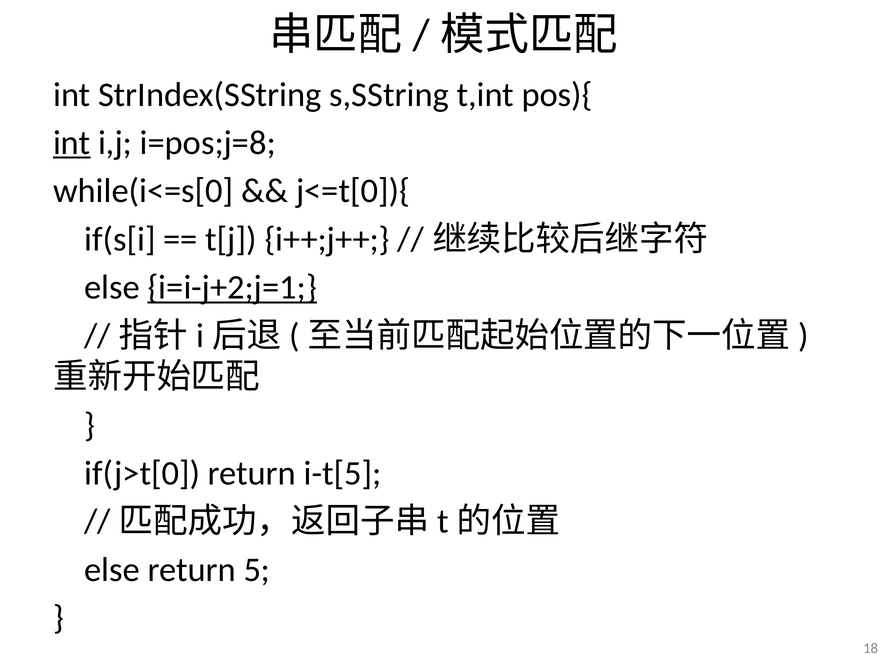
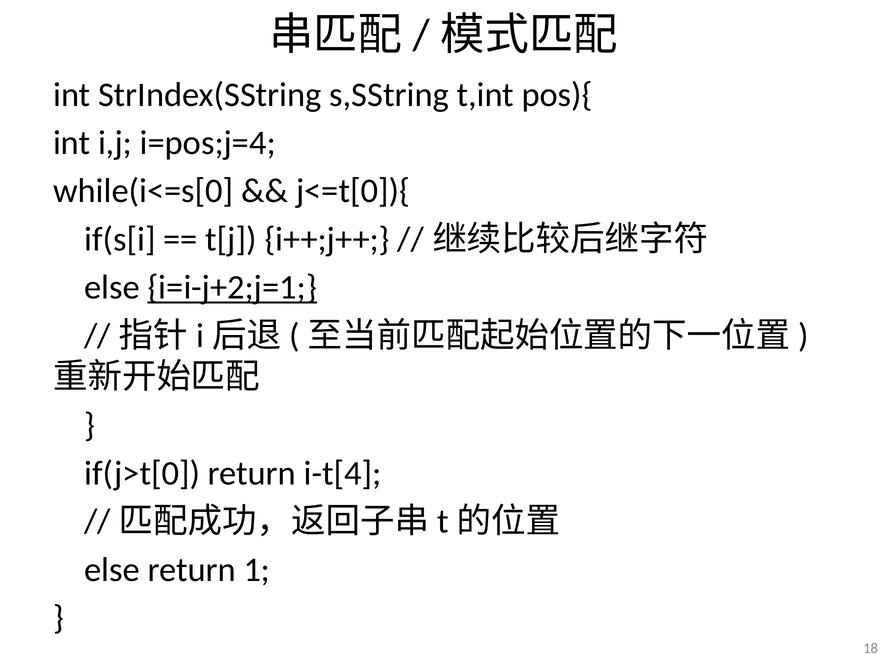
int underline: present -> none (72, 143)
i=pos;j=8: i=pos;j=8 -> i=pos;j=4 (208, 143)
i-t[5: i-t[5 -> i-t[4 (343, 474)
5: 5 -> 1 (257, 570)
